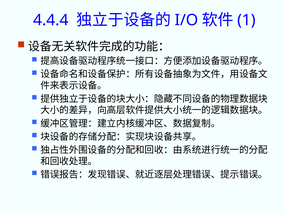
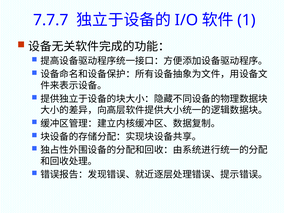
4.4.4: 4.4.4 -> 7.7.7 (51, 20)
